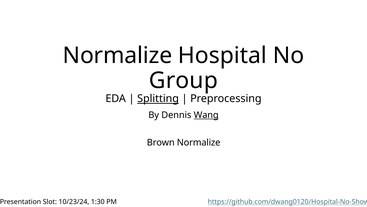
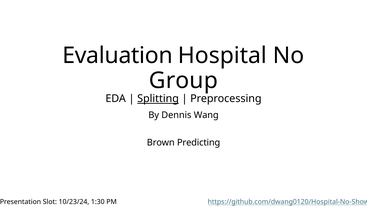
Normalize: Normalize -> Evaluation (118, 55)
Wang underline: present -> none (206, 115)
Brown Normalize: Normalize -> Predicting (199, 142)
